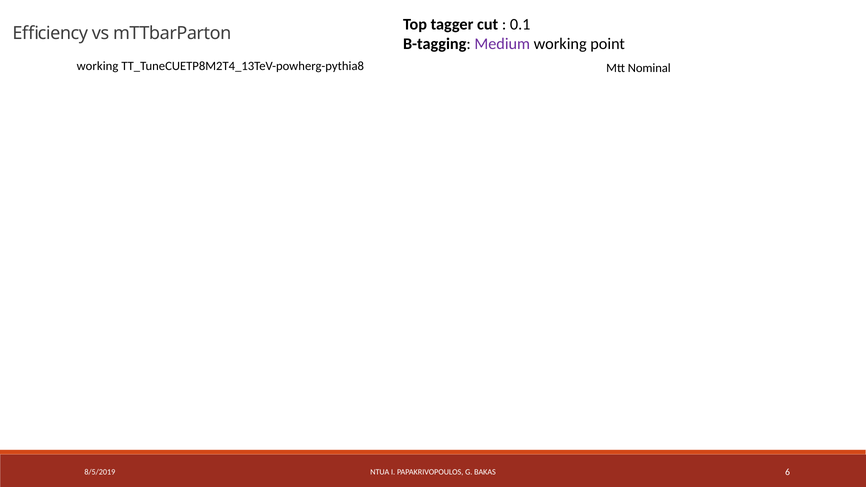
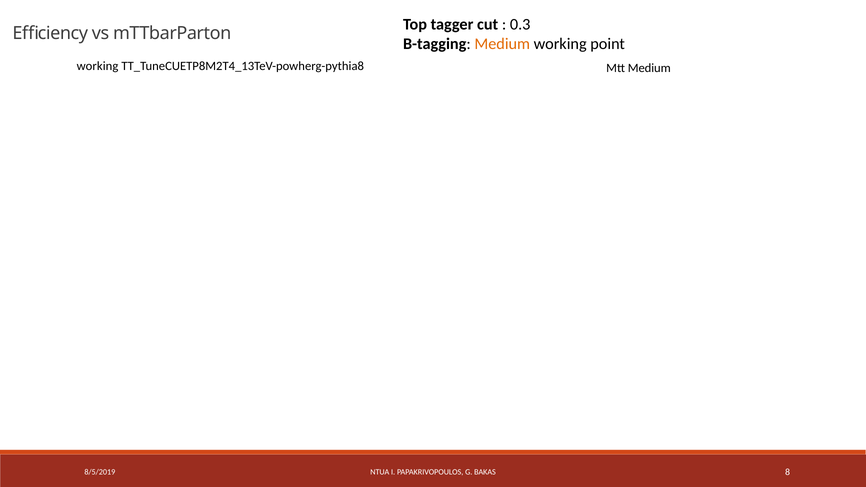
0.1: 0.1 -> 0.3 (520, 25)
Medium colour: purple -> orange (502, 44)
Mtt Nominal: Nominal -> Medium (649, 68)
6: 6 -> 8 (788, 472)
